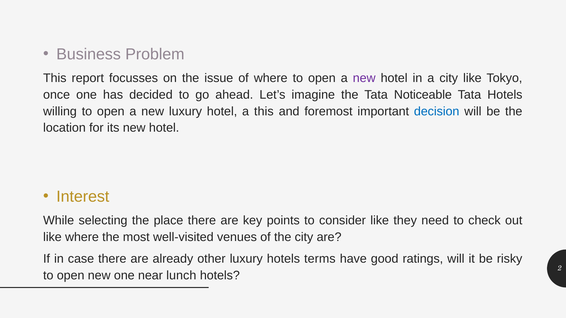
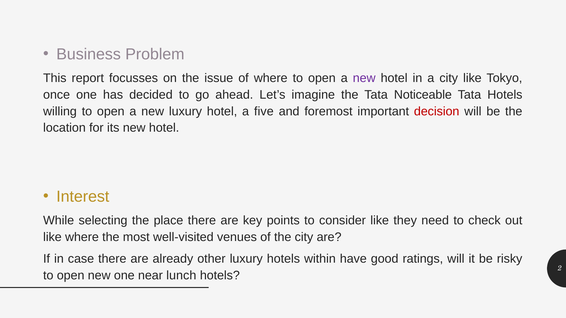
a this: this -> five (264, 111)
decision colour: blue -> red (437, 111)
terms: terms -> within (320, 259)
